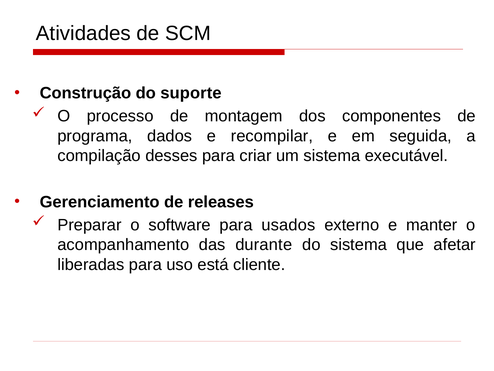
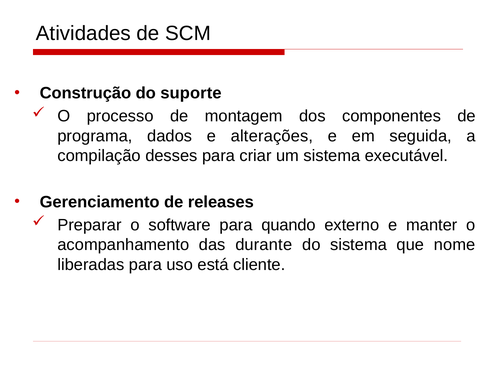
recompilar: recompilar -> alterações (272, 136)
usados: usados -> quando (289, 225)
afetar: afetar -> nome (455, 244)
